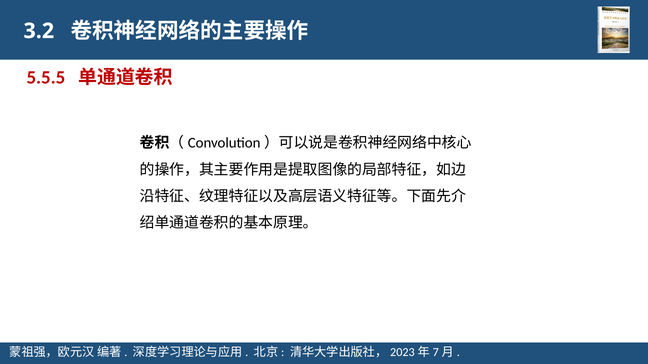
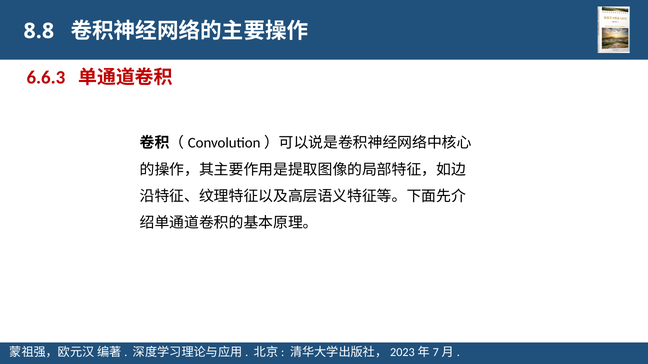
3.2: 3.2 -> 8.8 (39, 31)
5.5.5: 5.5.5 -> 6.6.3 (46, 78)
